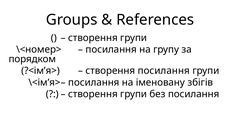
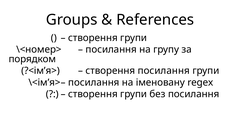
збігів: збігів -> regex (200, 82)
